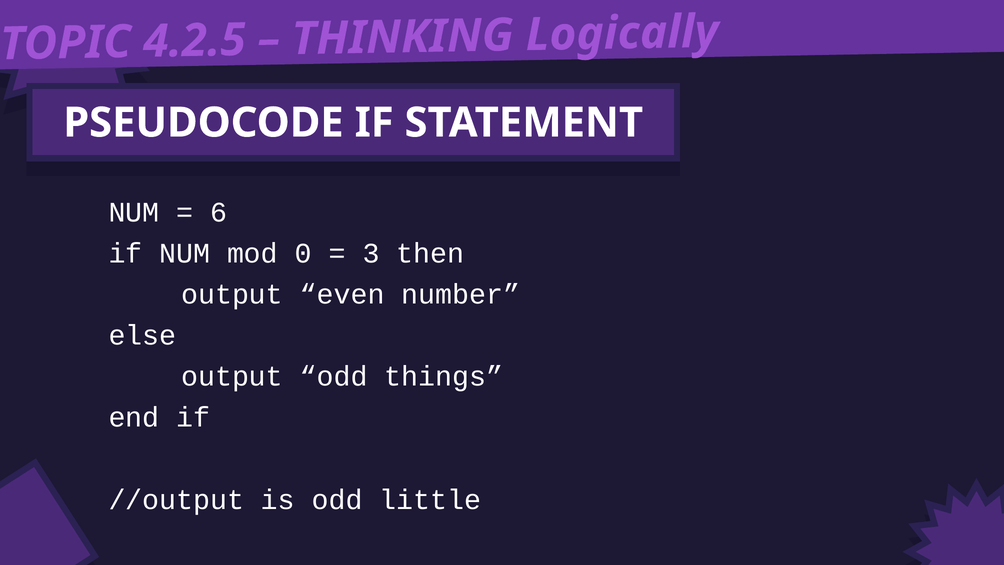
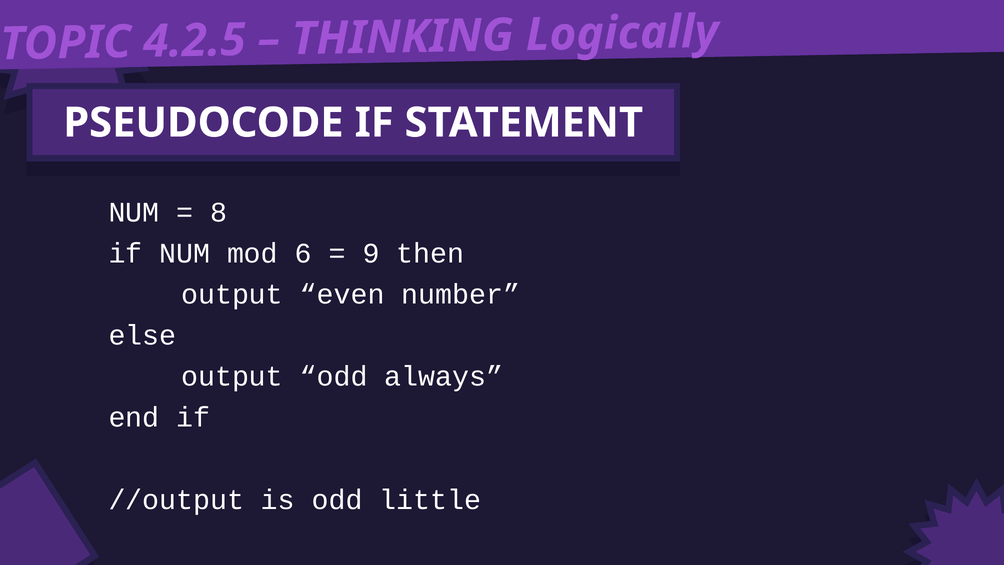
6: 6 -> 8 (219, 212)
0: 0 -> 6 (303, 253)
3: 3 -> 9 (371, 253)
things: things -> always (444, 376)
